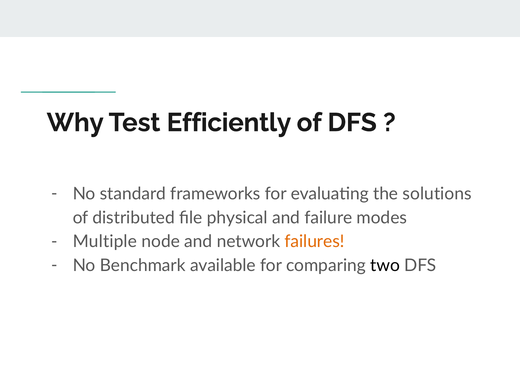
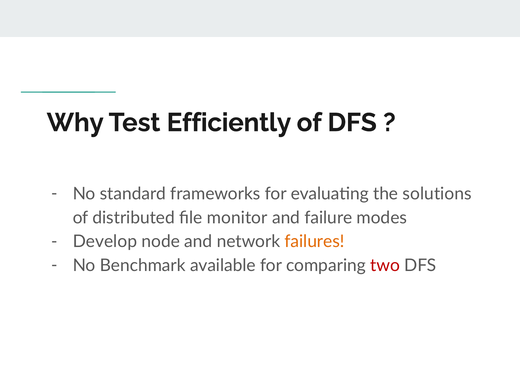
physical: physical -> monitor (237, 218)
Multiple: Multiple -> Develop (105, 242)
two colour: black -> red (385, 265)
